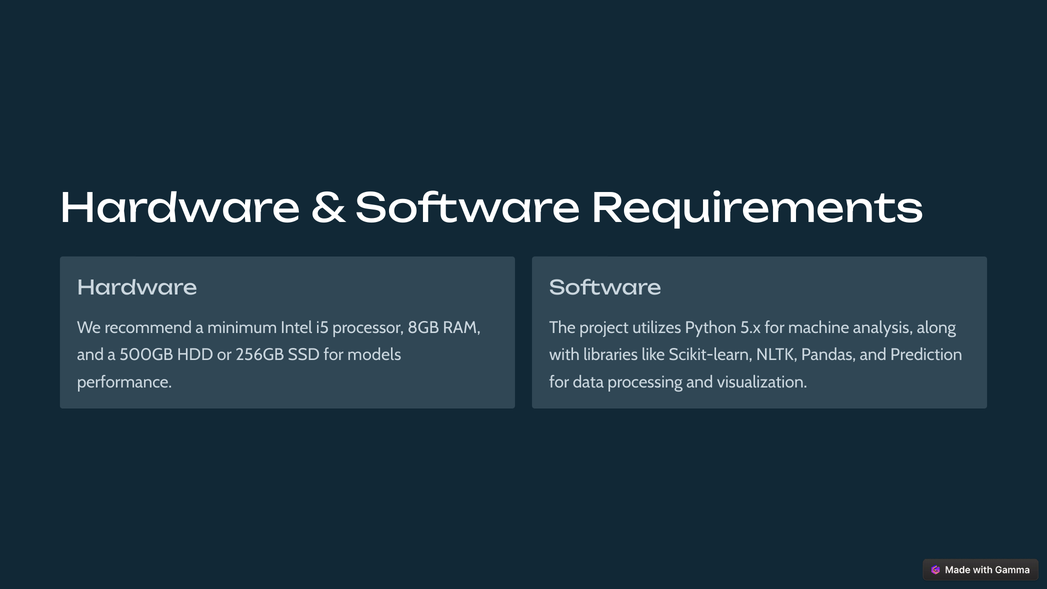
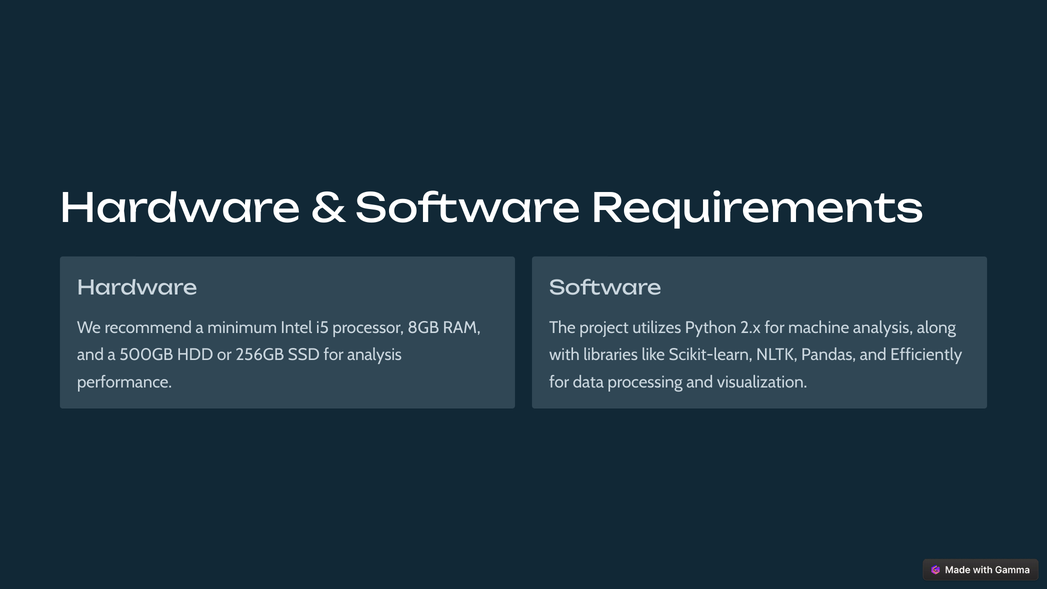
5.x: 5.x -> 2.x (750, 327)
for models: models -> analysis (374, 355)
Prediction: Prediction -> Efficiently (926, 355)
